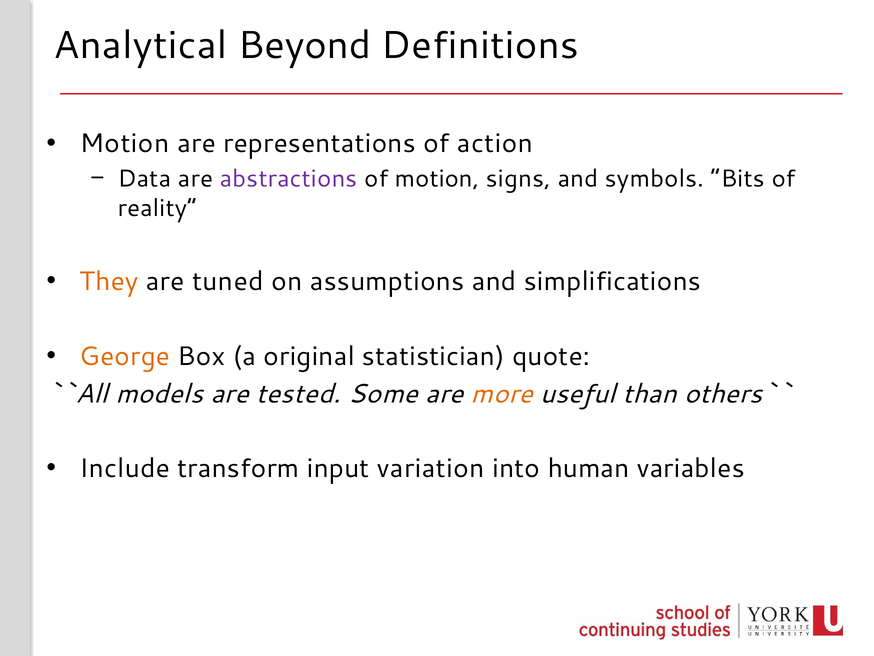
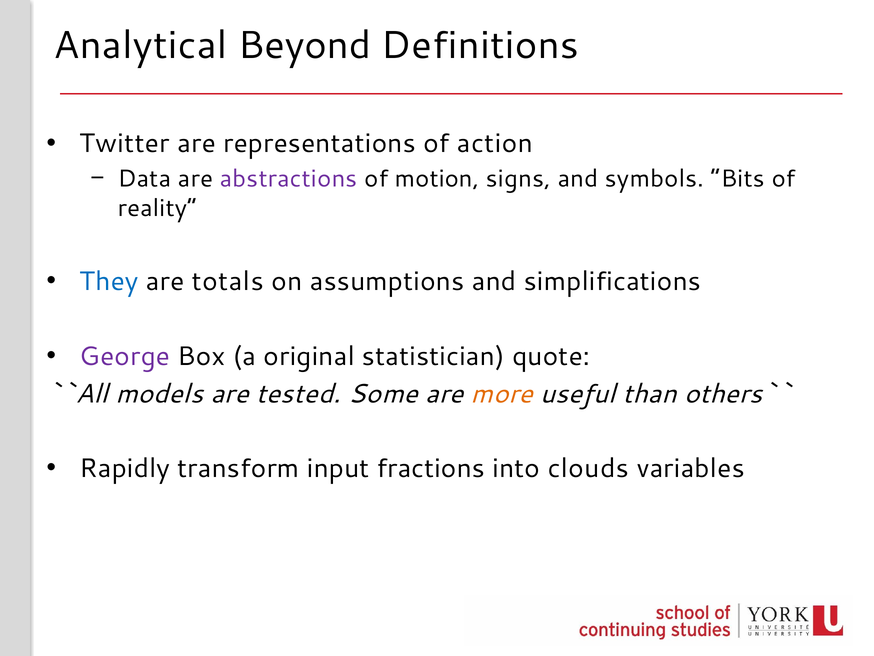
Motion: Motion -> Twitter (125, 144)
They colour: orange -> blue (109, 281)
tuned: tuned -> totals (228, 281)
George colour: orange -> purple (125, 356)
Include: Include -> Rapidly (125, 468)
variation: variation -> fractions (431, 468)
human: human -> clouds (588, 468)
